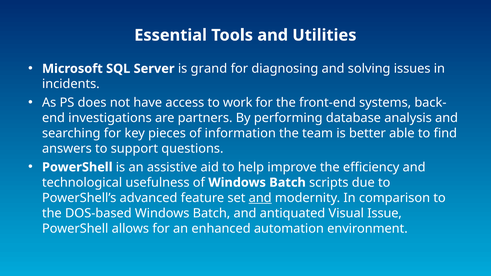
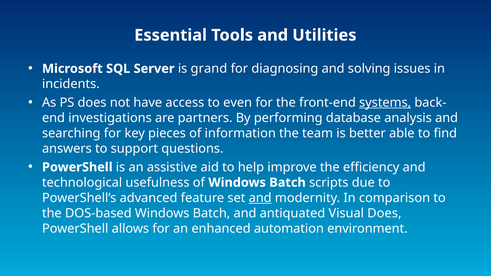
work: work -> even (238, 103)
systems underline: none -> present (385, 103)
Visual Issue: Issue -> Does (384, 213)
